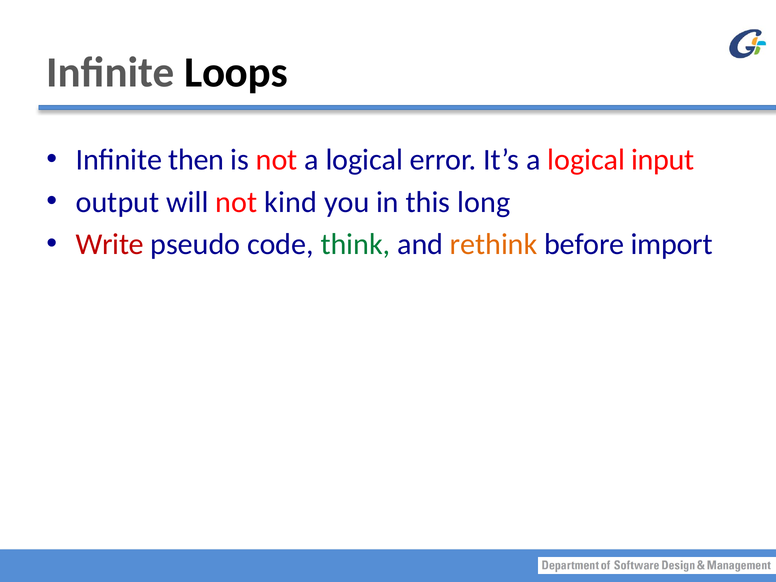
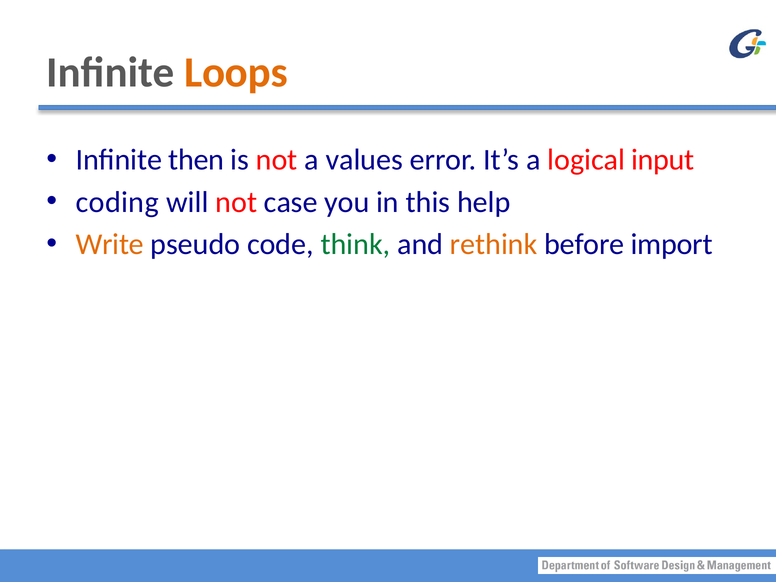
Loops colour: black -> orange (236, 72)
not a logical: logical -> values (364, 160)
output: output -> coding (117, 202)
kind: kind -> case (291, 202)
long: long -> help (484, 202)
Write colour: red -> orange (110, 244)
